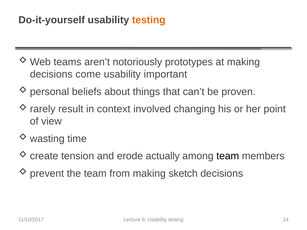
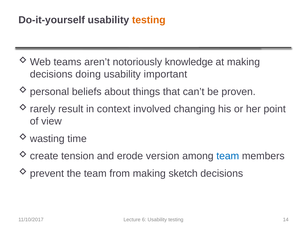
prototypes: prototypes -> knowledge (189, 62)
come: come -> doing (88, 74)
actually: actually -> version (163, 156)
team colour: black -> blue (228, 156)
